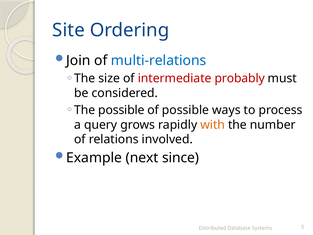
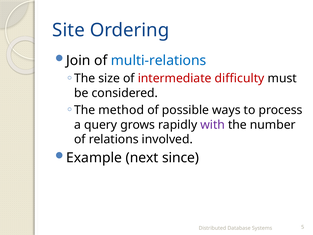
probably: probably -> difficulty (240, 78)
The possible: possible -> method (121, 110)
with colour: orange -> purple (213, 125)
